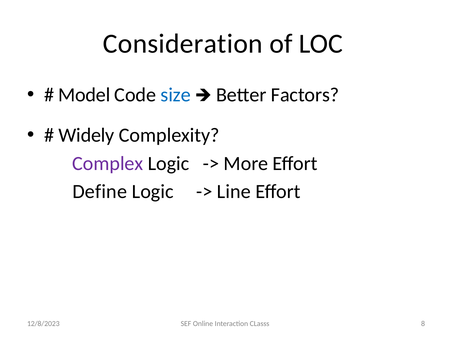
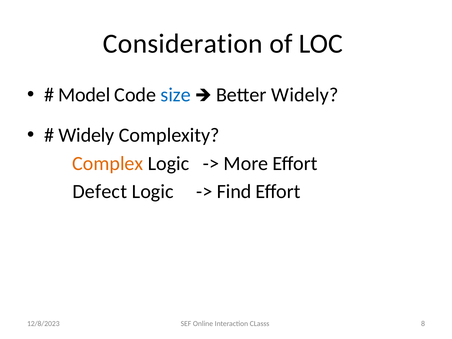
Better Factors: Factors -> Widely (305, 95)
Complex colour: purple -> orange (108, 163)
Define: Define -> Defect (100, 192)
Line: Line -> Find (234, 192)
